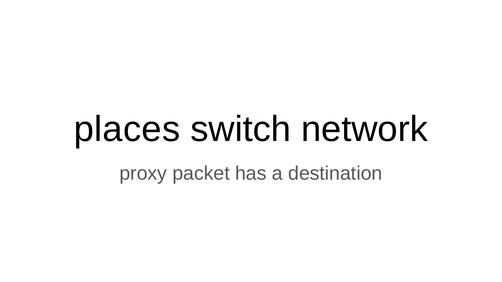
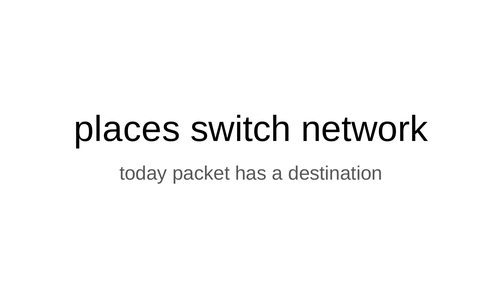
proxy: proxy -> today (143, 174)
